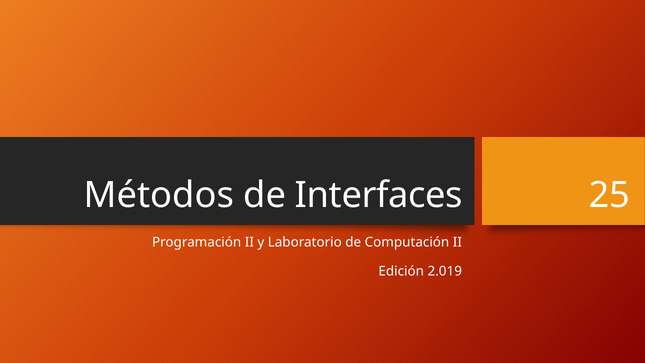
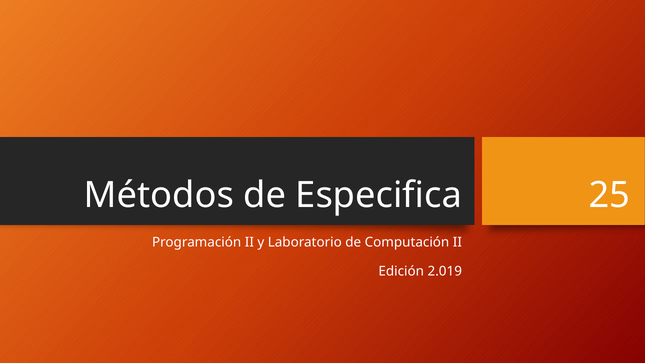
Interfaces: Interfaces -> Especifica (379, 195)
